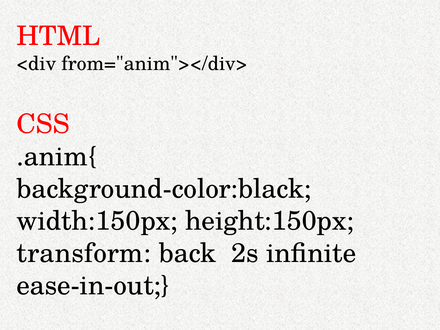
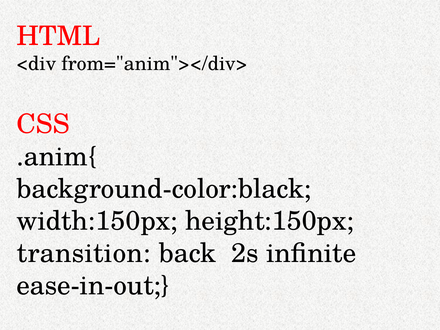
transform: transform -> transition (84, 253)
